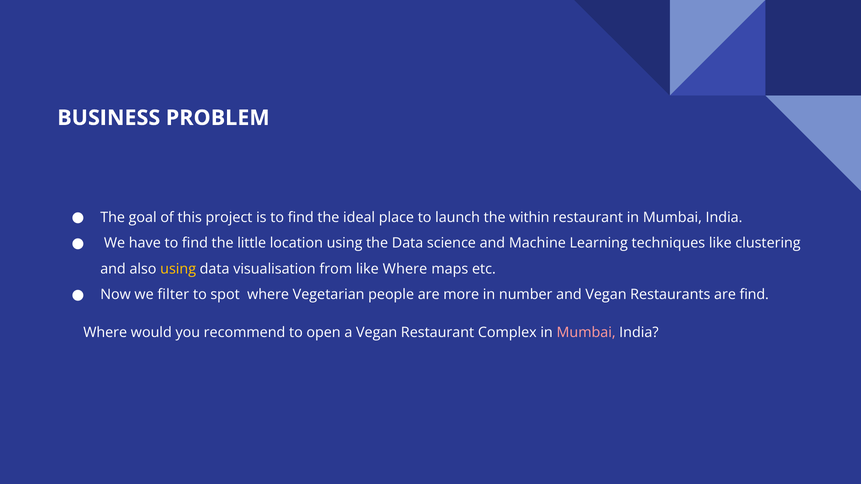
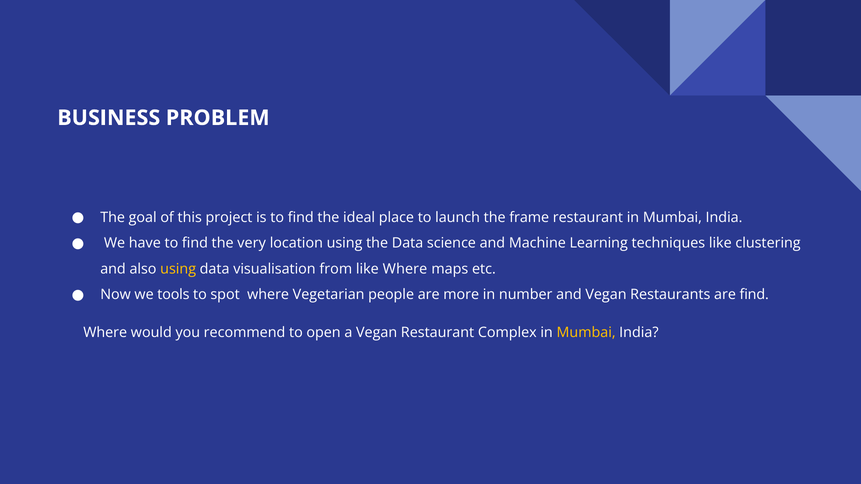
within: within -> frame (529, 217)
little: little -> very (252, 243)
filter: filter -> tools (173, 295)
Mumbai colour: pink -> yellow (586, 333)
